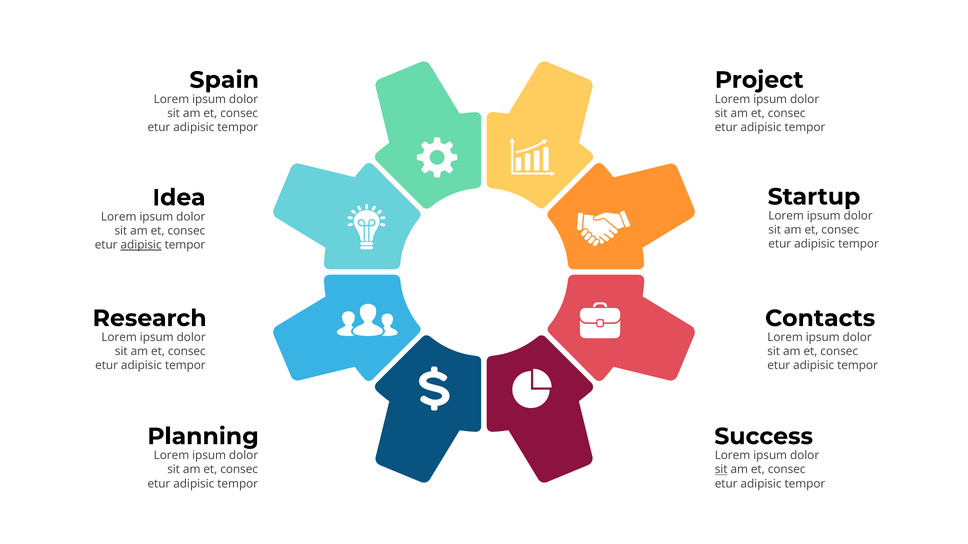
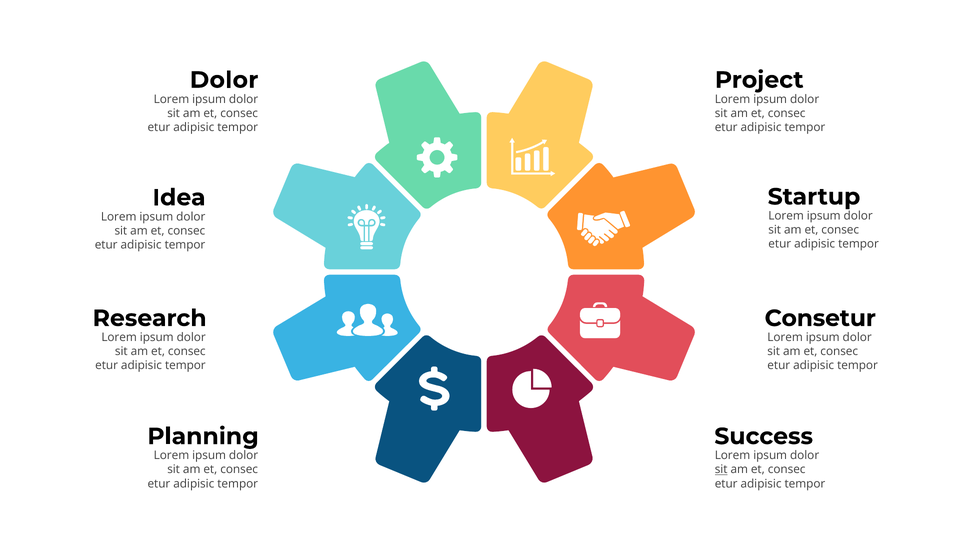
Spain: Spain -> Dolor (224, 80)
adipisic underline: present -> none (141, 245)
Contacts: Contacts -> Consetur (820, 319)
